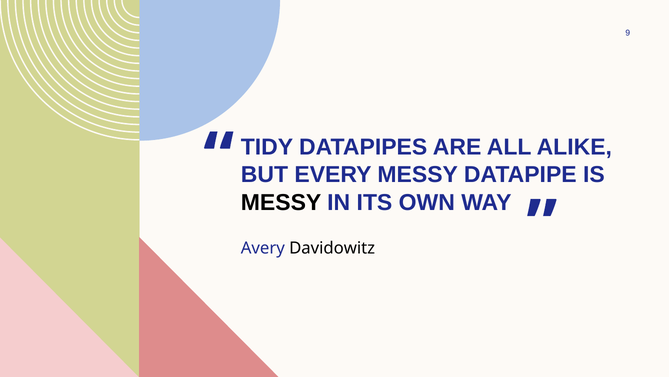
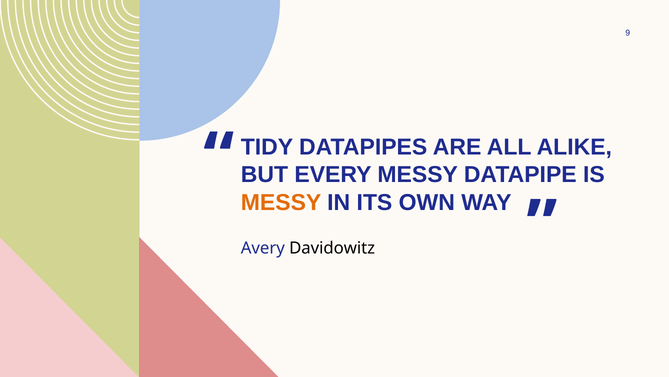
MESSY colour: black -> orange (281, 202)
